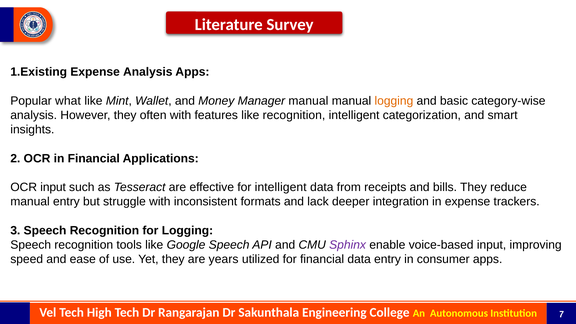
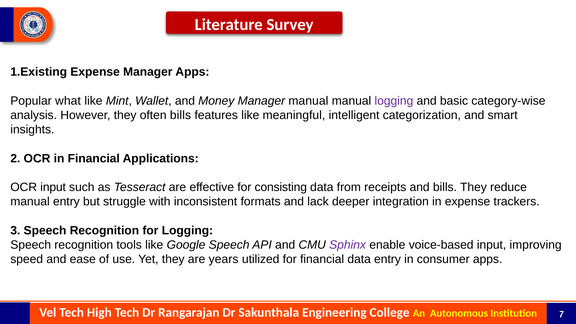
Expense Analysis: Analysis -> Manager (148, 72)
logging colour: orange -> purple (394, 101)
often with: with -> bills (180, 115)
like recognition: recognition -> meaningful (294, 115)
for intelligent: intelligent -> consisting (281, 187)
